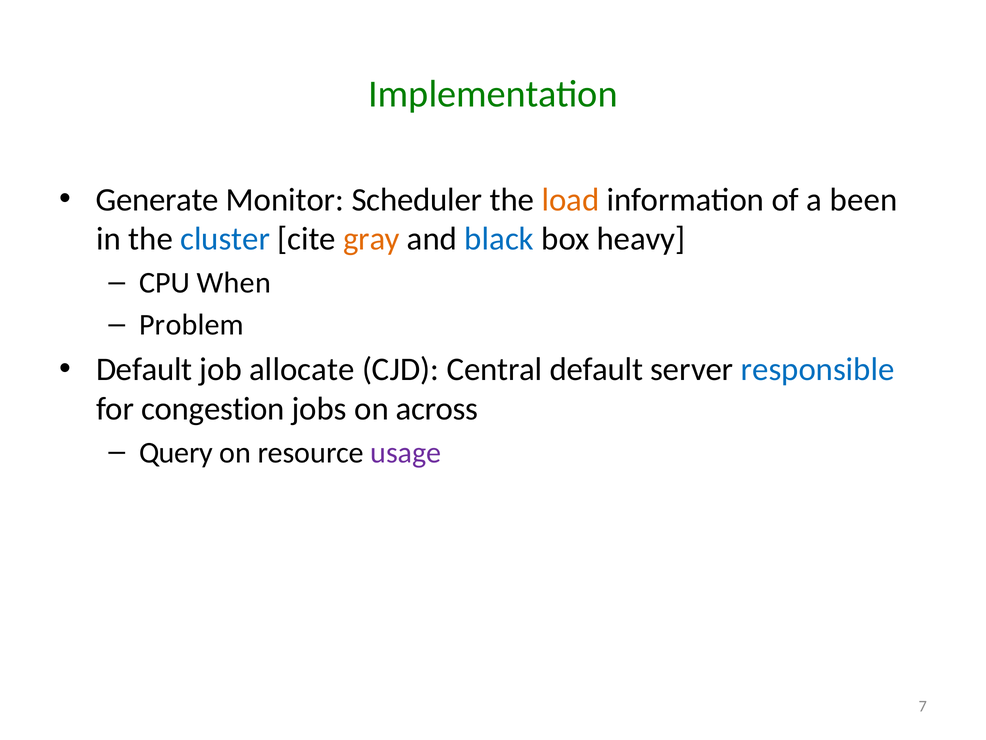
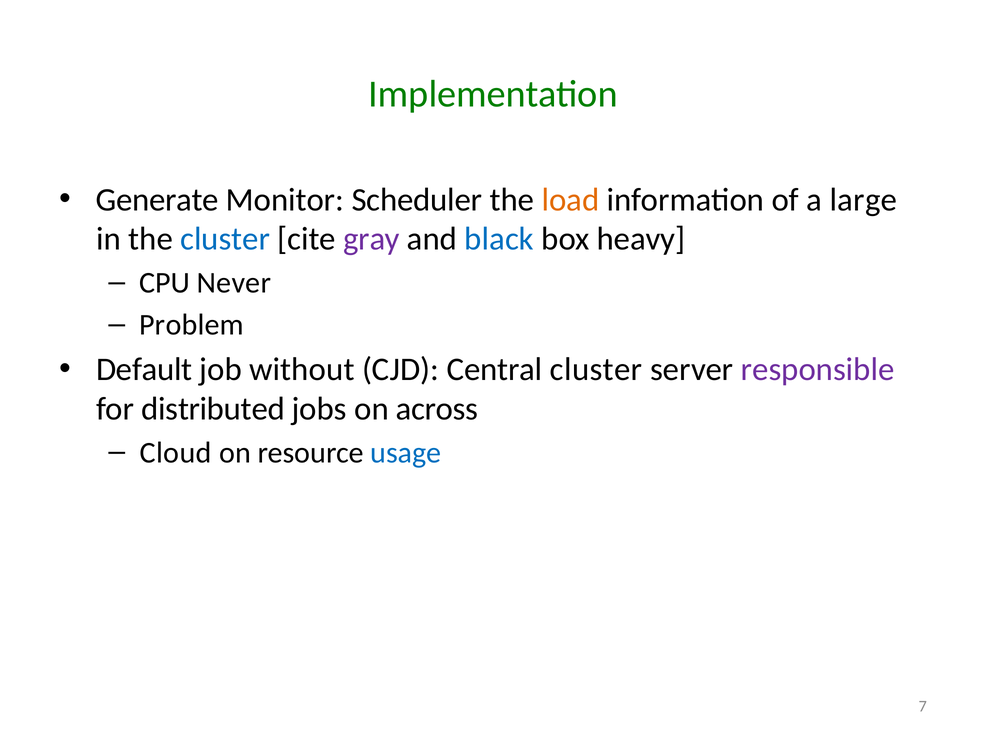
been: been -> large (863, 200)
gray colour: orange -> purple (372, 239)
When: When -> Never (234, 283)
allocate: allocate -> without (302, 369)
Central default: default -> cluster (596, 369)
responsible colour: blue -> purple (818, 369)
congestion: congestion -> distributed (213, 409)
Query: Query -> Cloud (176, 452)
usage colour: purple -> blue (406, 452)
